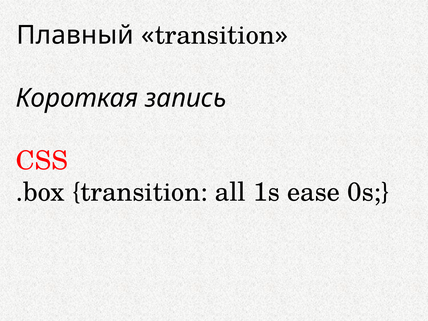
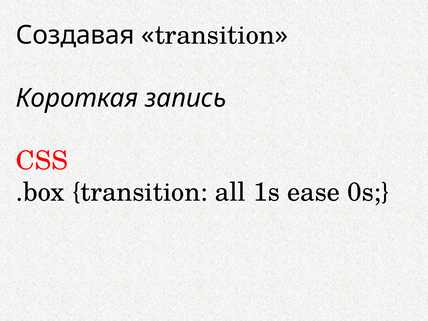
Плавный: Плавный -> Создавая (75, 35)
